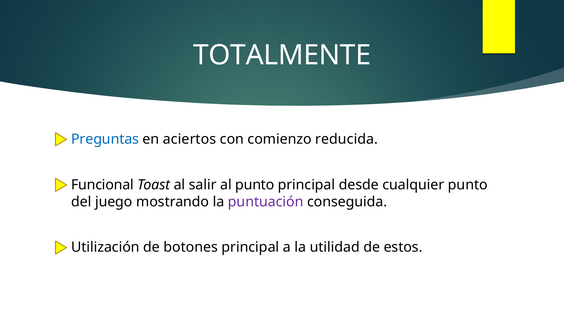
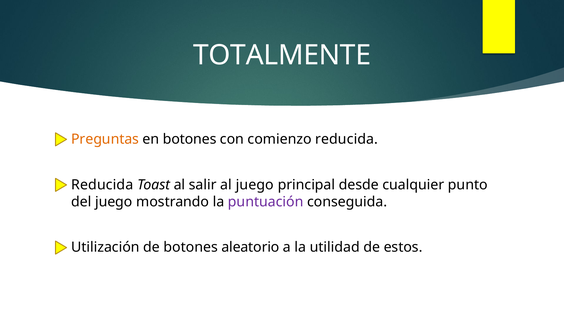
Preguntas colour: blue -> orange (105, 139)
en aciertos: aciertos -> botones (190, 139)
Funcional: Funcional -> Reducida (102, 185)
al punto: punto -> juego (255, 185)
botones principal: principal -> aleatorio (250, 248)
